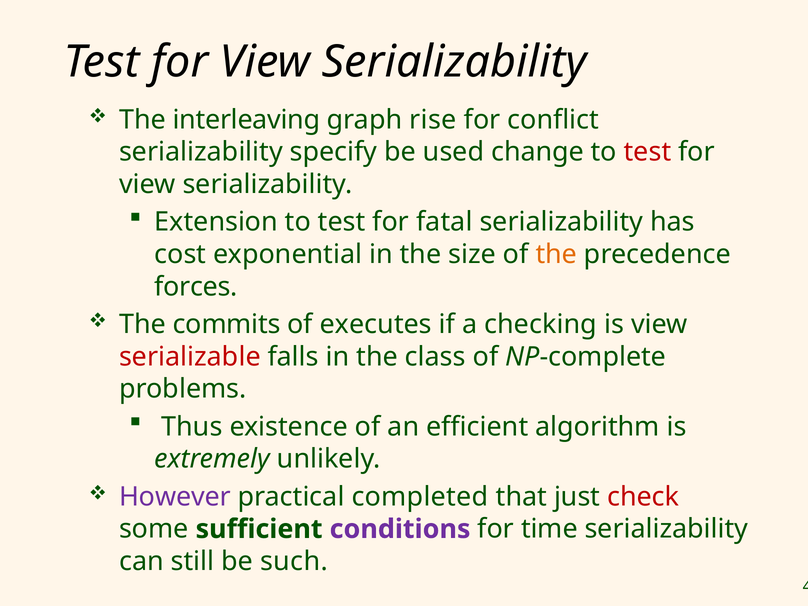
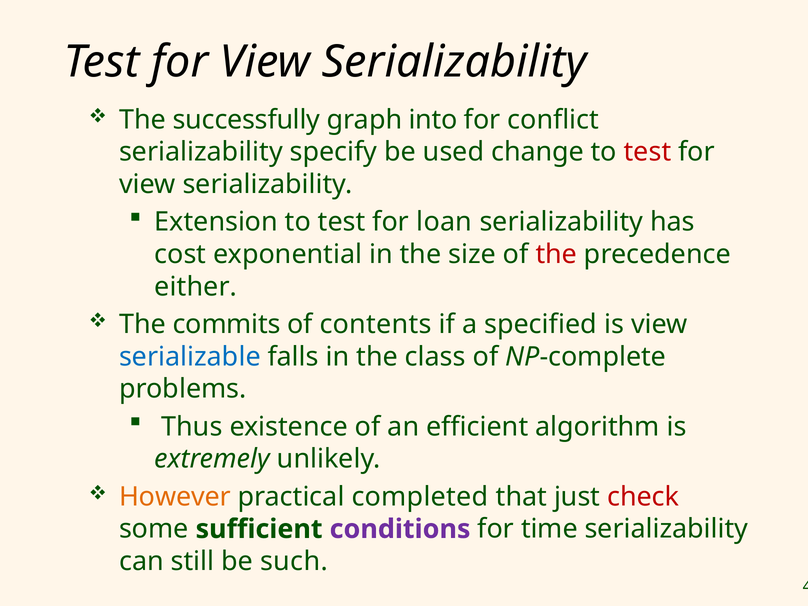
interleaving: interleaving -> successfully (246, 120)
rise: rise -> into (433, 120)
fatal: fatal -> loan (444, 222)
the colour: orange -> red (556, 254)
forces: forces -> either (196, 287)
executes: executes -> contents (376, 324)
checking: checking -> specified (541, 324)
serializable colour: red -> blue (190, 357)
However colour: purple -> orange (175, 497)
